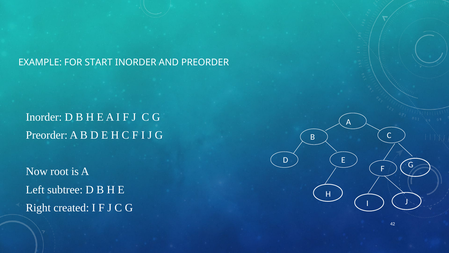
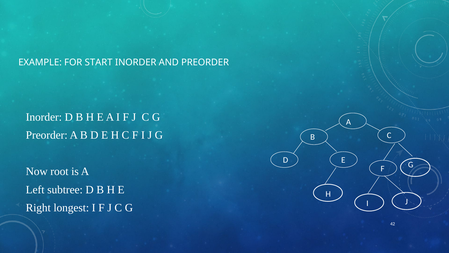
created: created -> longest (71, 208)
